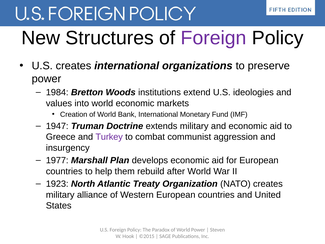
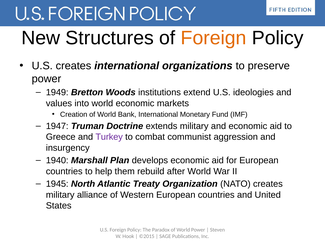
Foreign colour: purple -> orange (214, 38)
1984: 1984 -> 1949 (57, 92)
1977: 1977 -> 1940 (57, 160)
1923: 1923 -> 1945 (57, 184)
